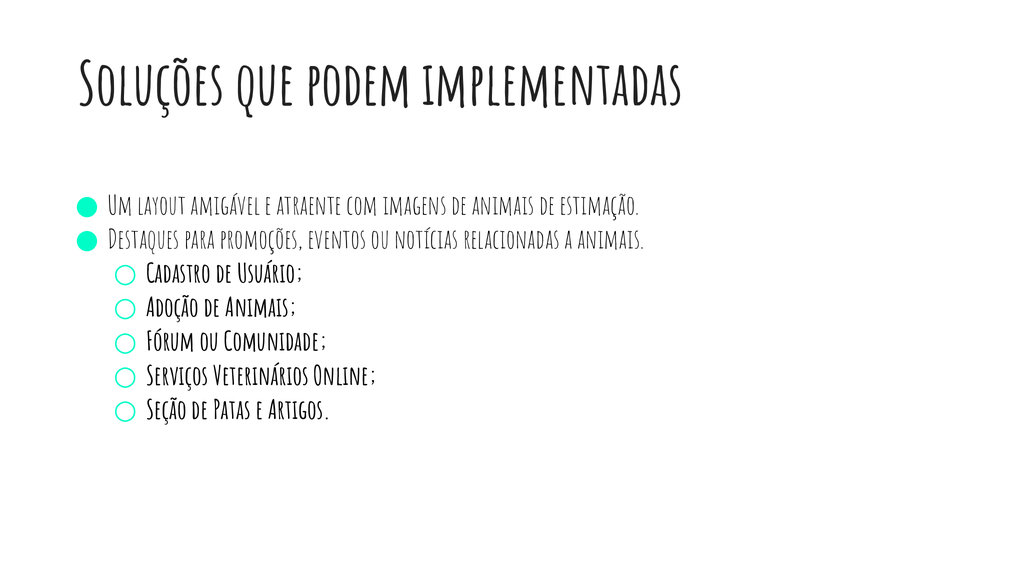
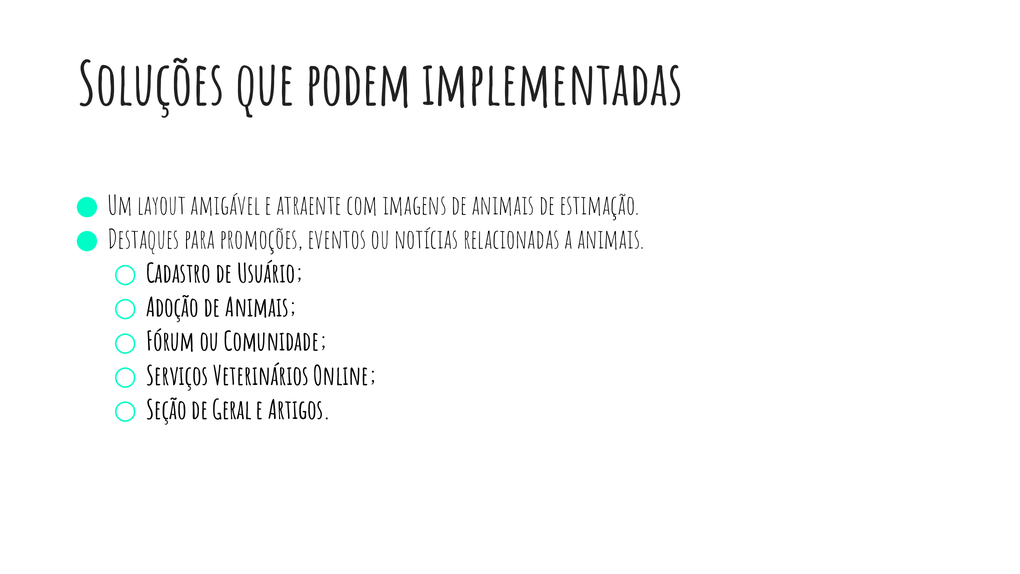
Patas: Patas -> Geral (232, 410)
